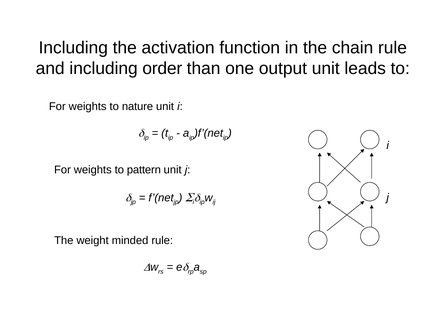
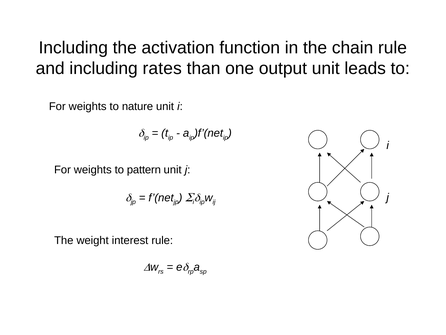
order: order -> rates (162, 68)
minded: minded -> interest (130, 240)
